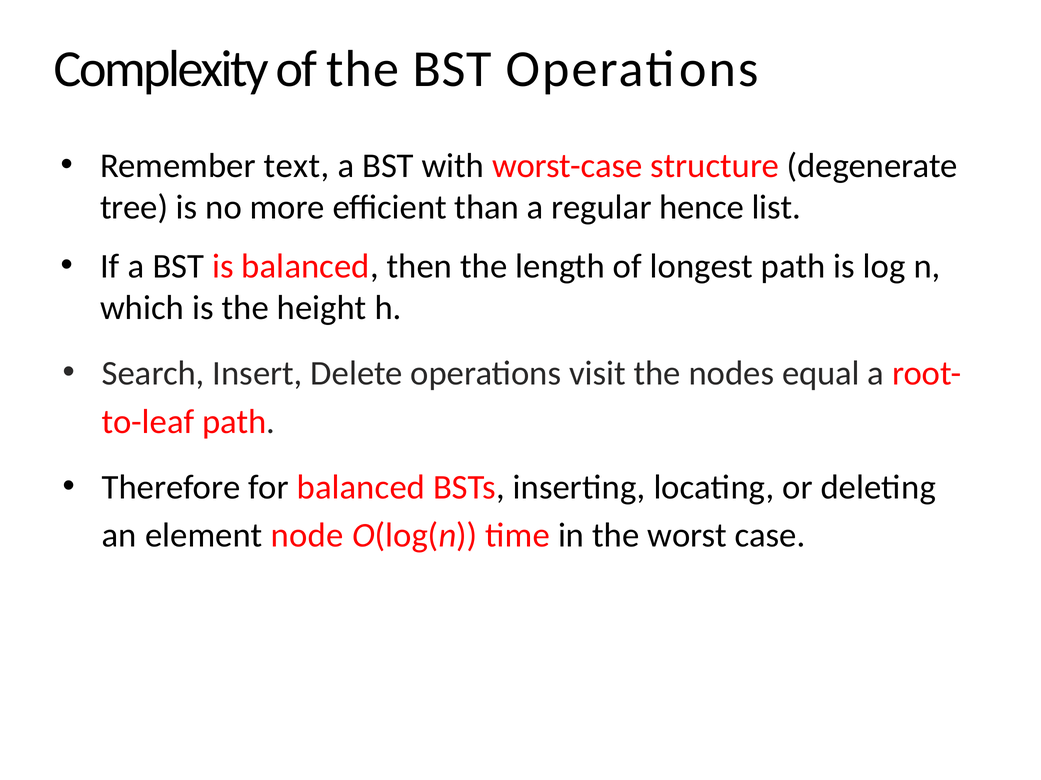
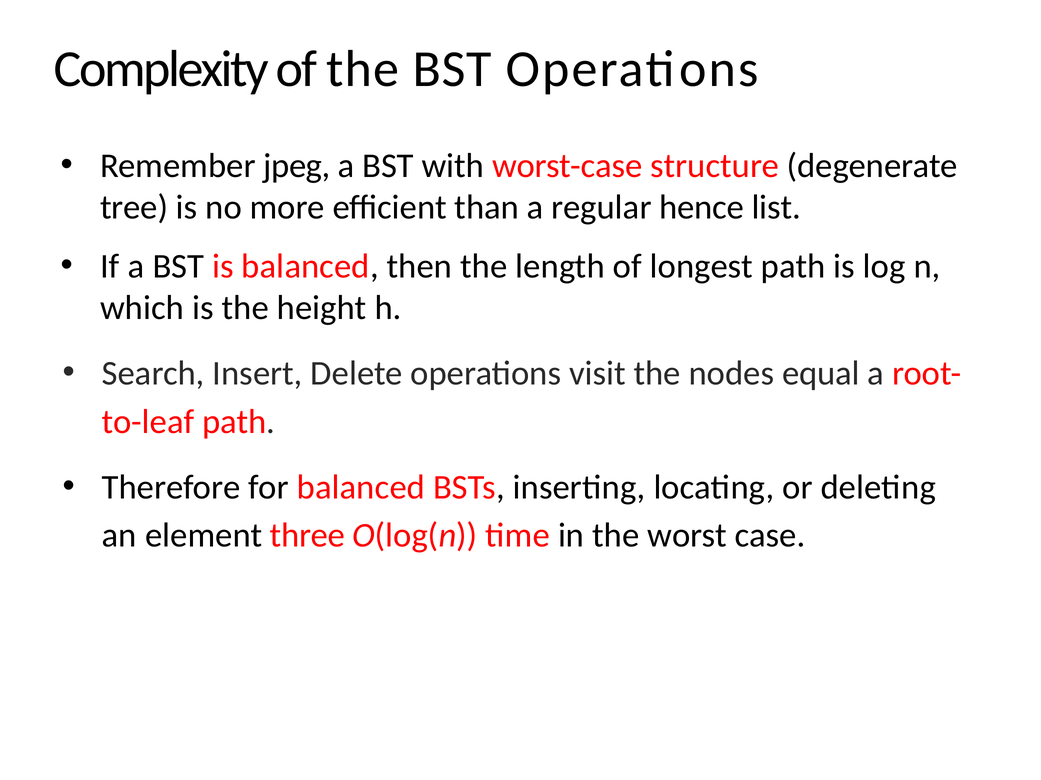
text: text -> jpeg (297, 166)
node: node -> three (307, 536)
